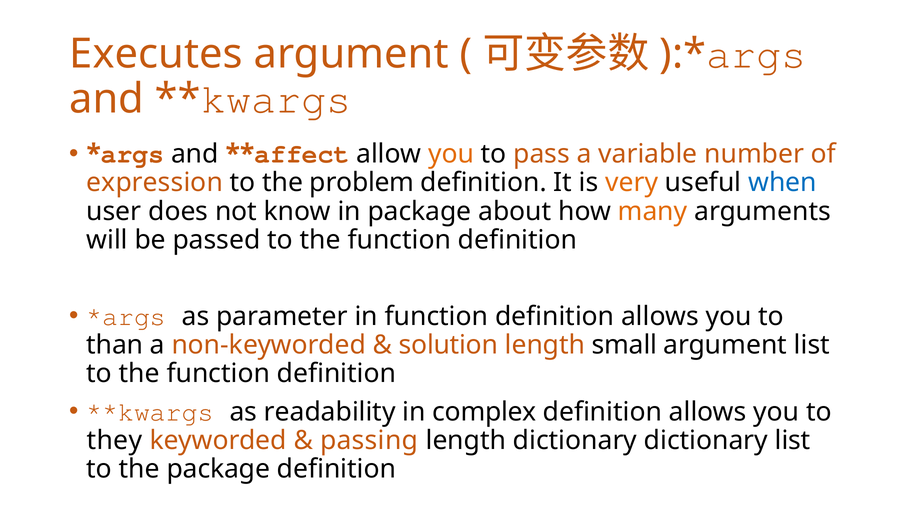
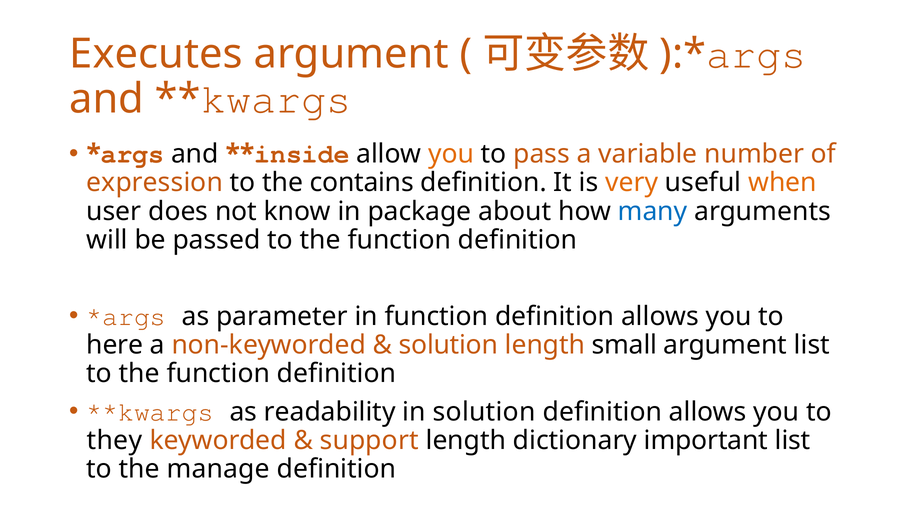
affect: affect -> inside (302, 154)
problem: problem -> contains (362, 183)
when colour: blue -> orange (782, 183)
many colour: orange -> blue (653, 211)
than: than -> here (115, 345)
in complex: complex -> solution (484, 412)
passing: passing -> support (369, 440)
dictionary dictionary: dictionary -> important (706, 440)
the package: package -> manage (218, 469)
